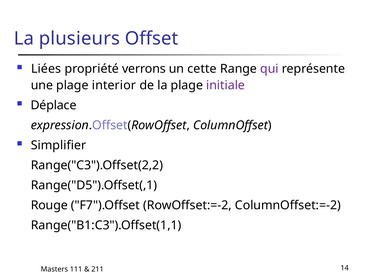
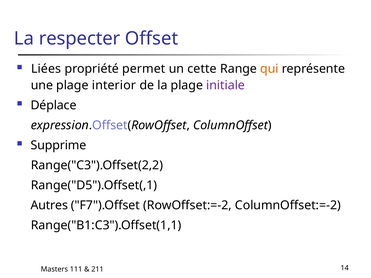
plusieurs: plusieurs -> respecter (80, 39)
verrons: verrons -> permet (144, 69)
qui colour: purple -> orange (269, 69)
Simplifier: Simplifier -> Supprime (59, 145)
Rouge: Rouge -> Autres (49, 205)
